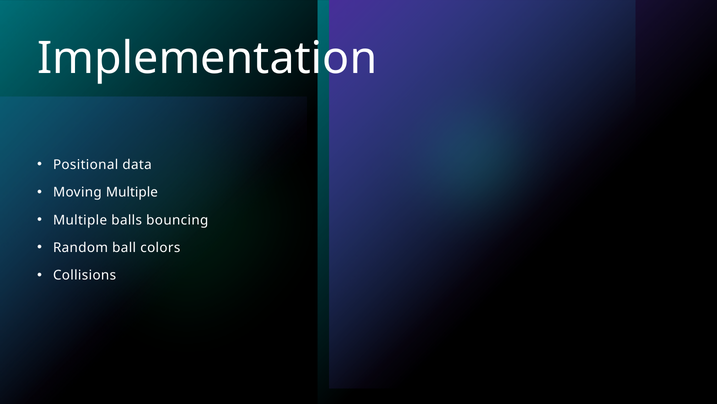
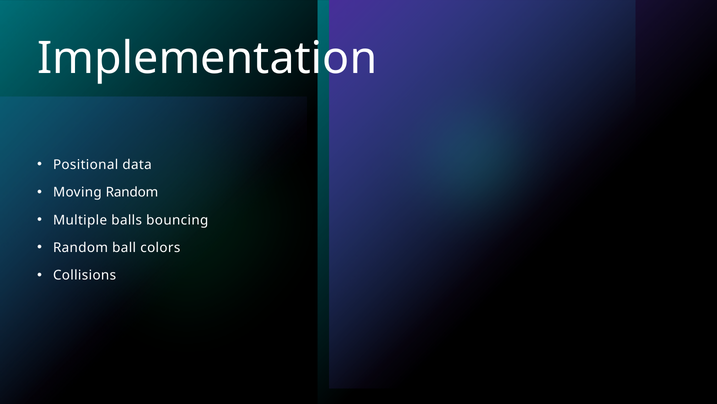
Moving Multiple: Multiple -> Random (132, 192)
